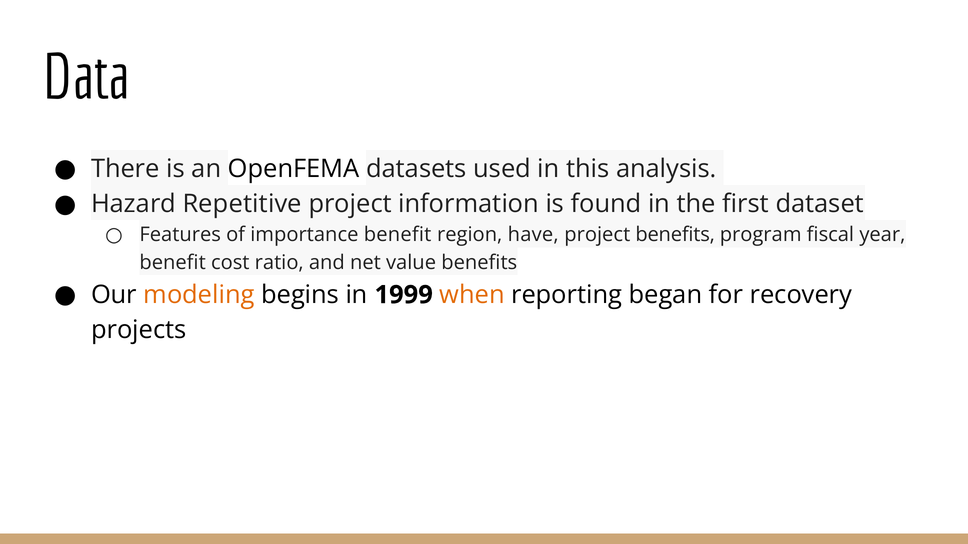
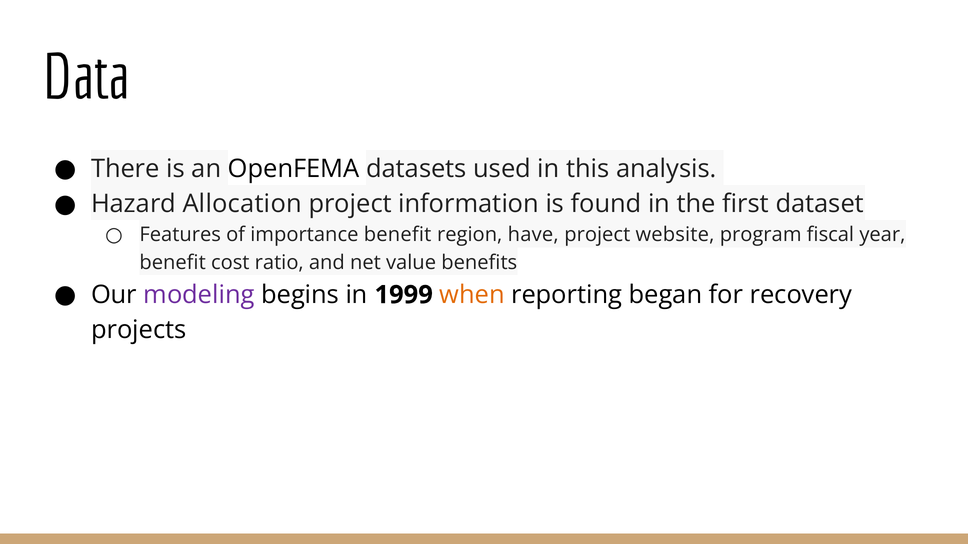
Repetitive: Repetitive -> Allocation (242, 204)
project benefits: benefits -> website (675, 235)
modeling colour: orange -> purple (199, 295)
